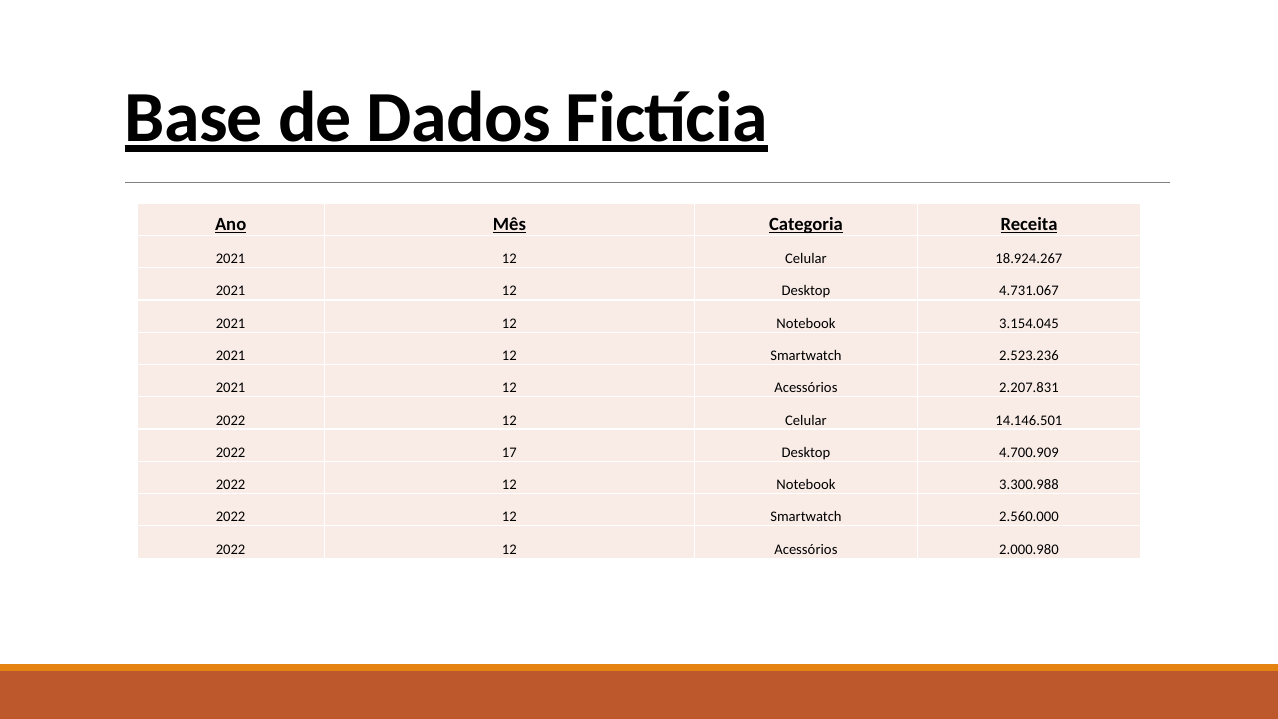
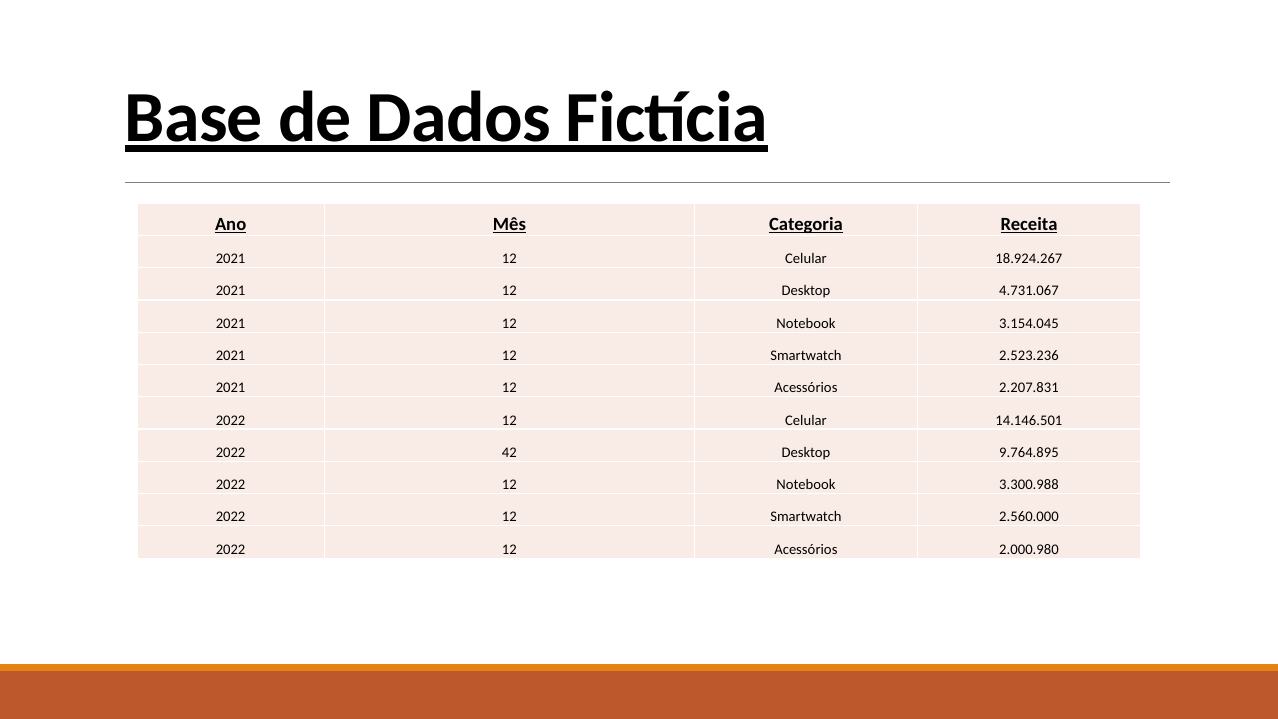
17: 17 -> 42 (509, 452)
4.700.909: 4.700.909 -> 9.764.895 (1029, 452)
